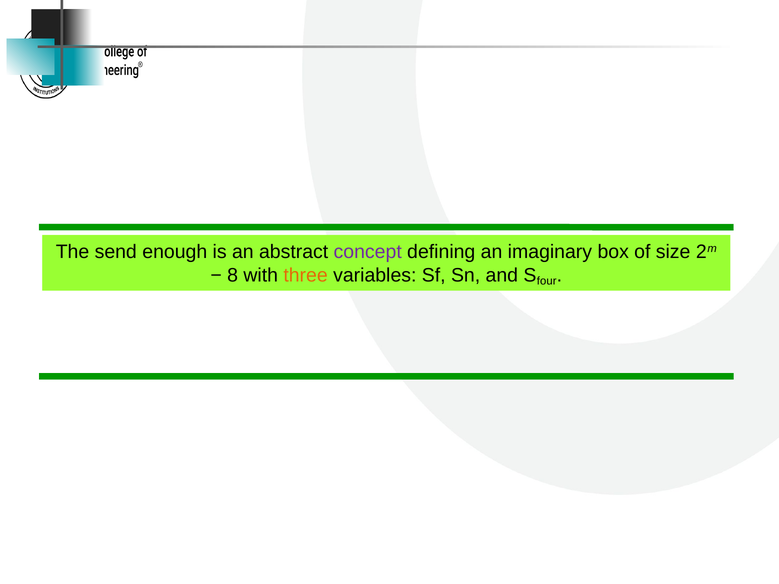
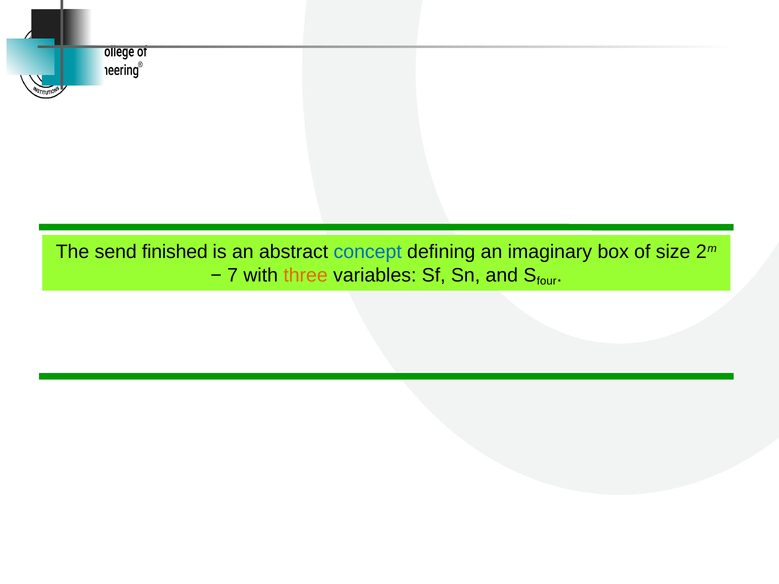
enough: enough -> finished (175, 252)
concept colour: purple -> blue (368, 252)
8: 8 -> 7 (233, 275)
